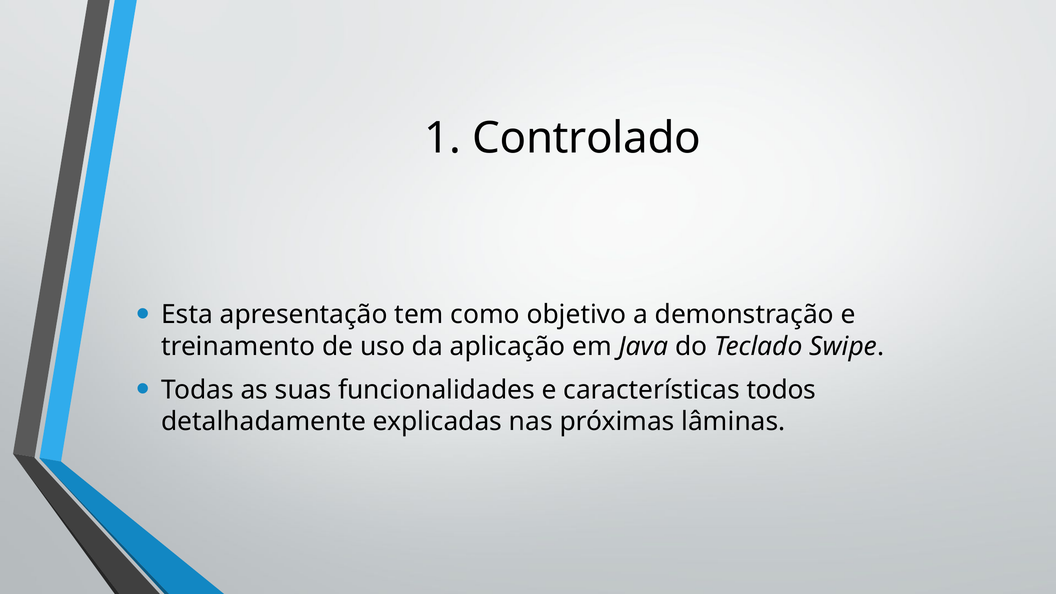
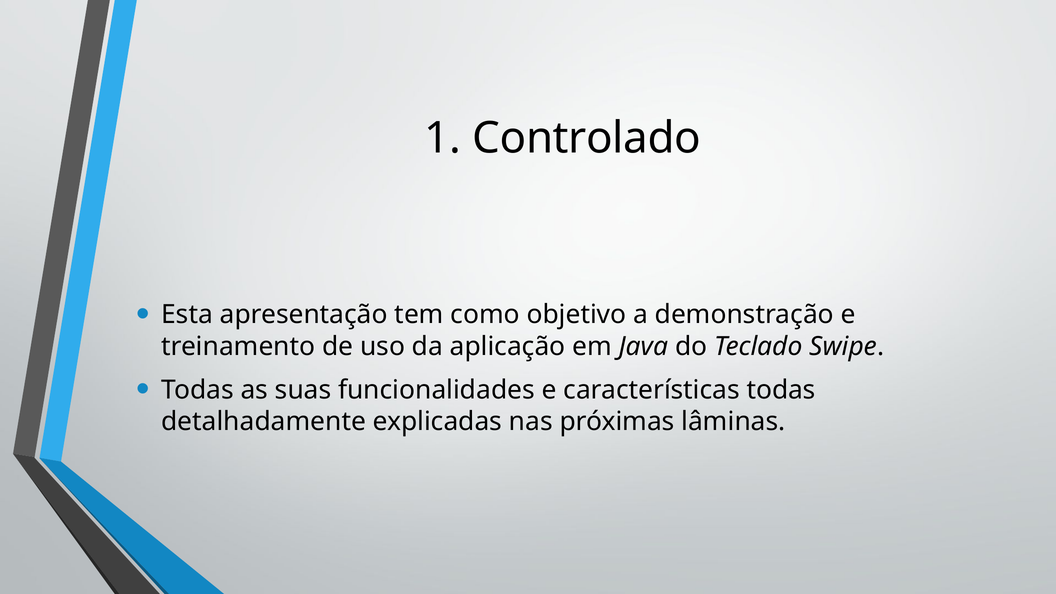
características todos: todos -> todas (781, 390)
